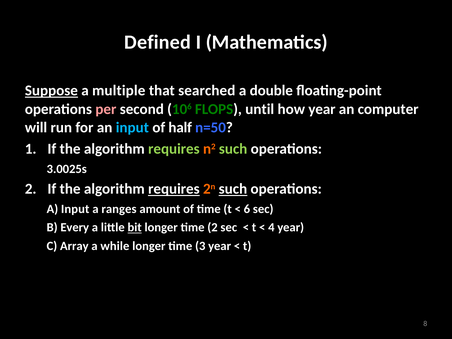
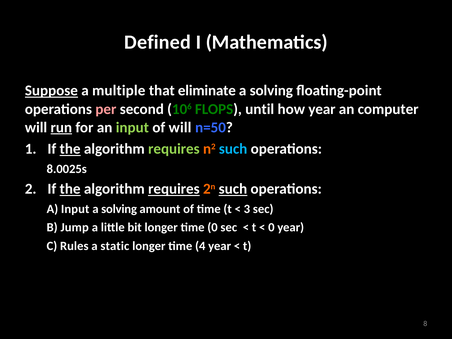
searched: searched -> eliminate (207, 91)
double: double -> solving (271, 91)
run underline: none -> present (61, 127)
input colour: light blue -> light green (132, 127)
of half: half -> will (180, 127)
the underline: none -> present (70, 149)
such colour: light green -> light blue (233, 149)
3.0025s: 3.0025s -> 8.0025s (67, 169)
the underline: none -> present (70, 189)
ranges: ranges -> solving (119, 209)
6: 6 -> 3 (247, 209)
Every: Every -> Jump (75, 227)
bit underline: present -> none (135, 227)
time 2: 2 -> 0 (213, 227)
4: 4 -> 0 (271, 227)
Array: Array -> Rules (74, 246)
while: while -> static (115, 246)
3: 3 -> 4 (200, 246)
